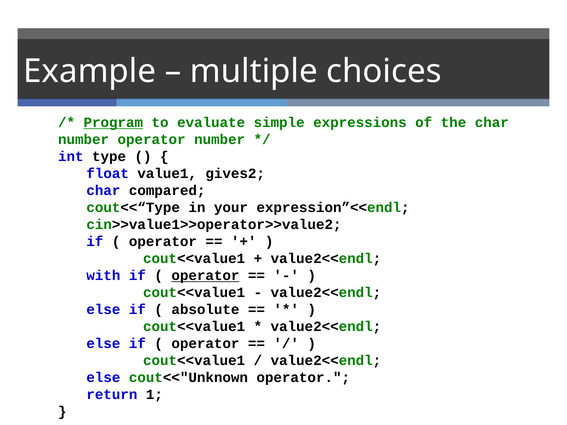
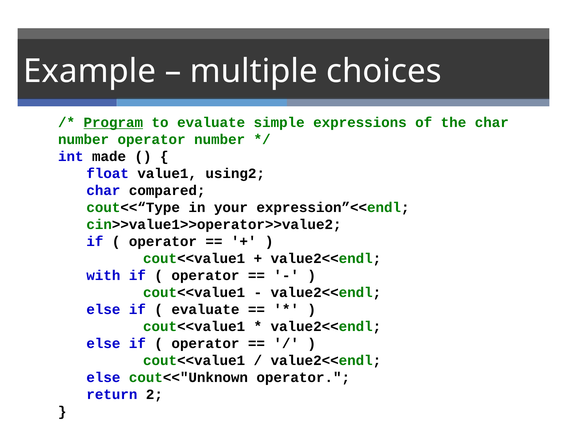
type: type -> made (109, 157)
gives2: gives2 -> using2 (235, 174)
operator underline: present -> none (205, 276)
absolute: absolute -> evaluate (205, 310)
1: 1 -> 2 (154, 395)
